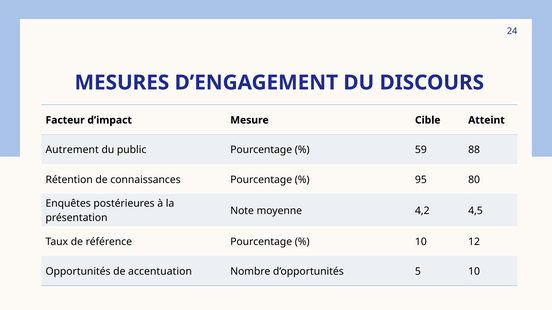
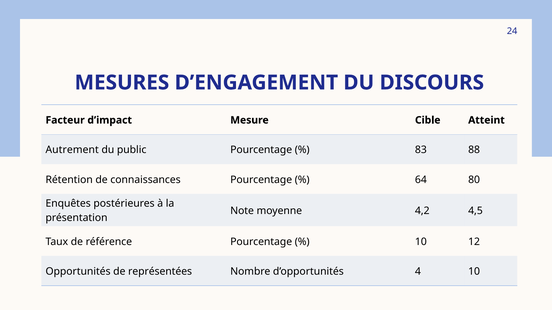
59: 59 -> 83 (421, 150)
95: 95 -> 64 (421, 180)
accentuation: accentuation -> représentées (160, 272)
5: 5 -> 4 (418, 272)
